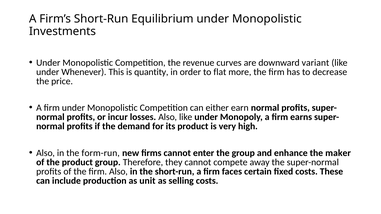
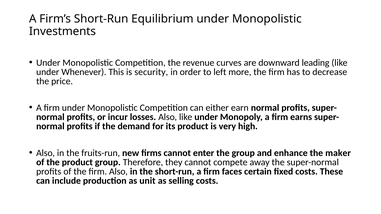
variant: variant -> leading (316, 63)
quantity: quantity -> security (151, 72)
flat: flat -> left (220, 72)
form-run: form-run -> fruits-run (101, 153)
